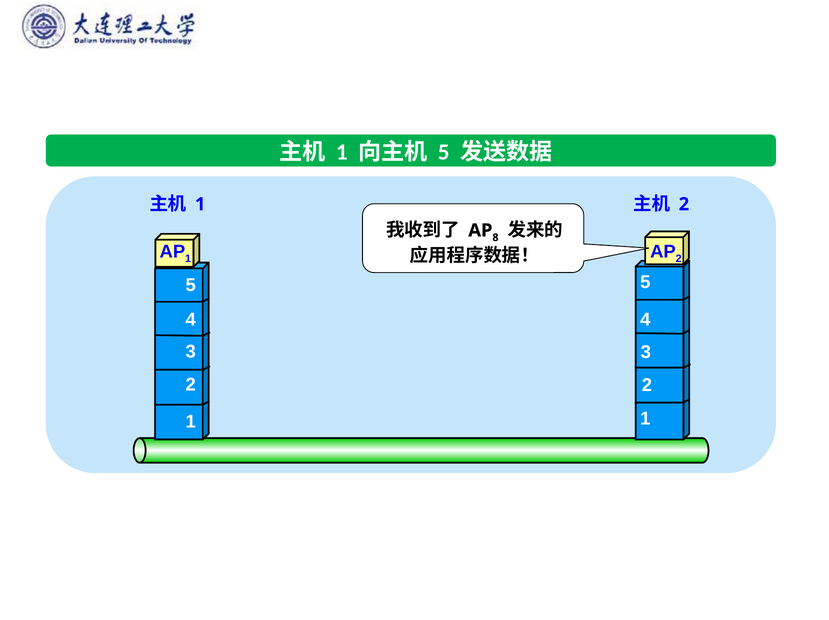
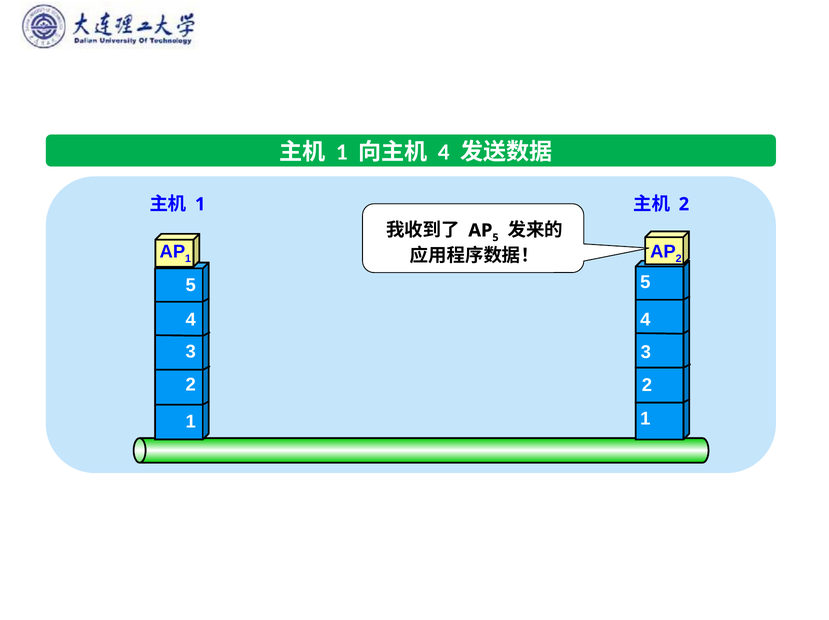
5: 5 -> 4 (444, 152)
8: 8 -> 5 (495, 238)
